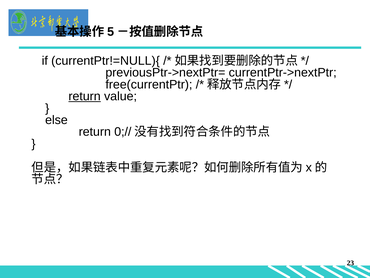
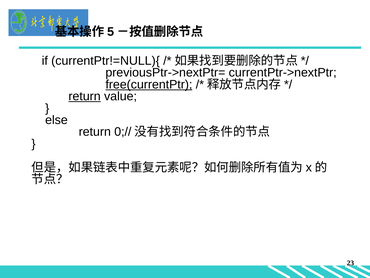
free(currentPtr underline: none -> present (149, 84)
